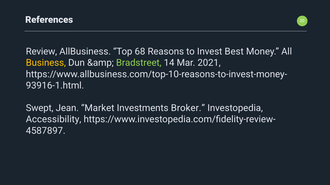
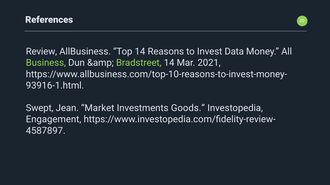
Top 68: 68 -> 14 (140, 52)
Best: Best -> Data (234, 52)
Business colour: yellow -> light green (46, 63)
Broker: Broker -> Goods (188, 108)
Accessibility: Accessibility -> Engagement (54, 120)
